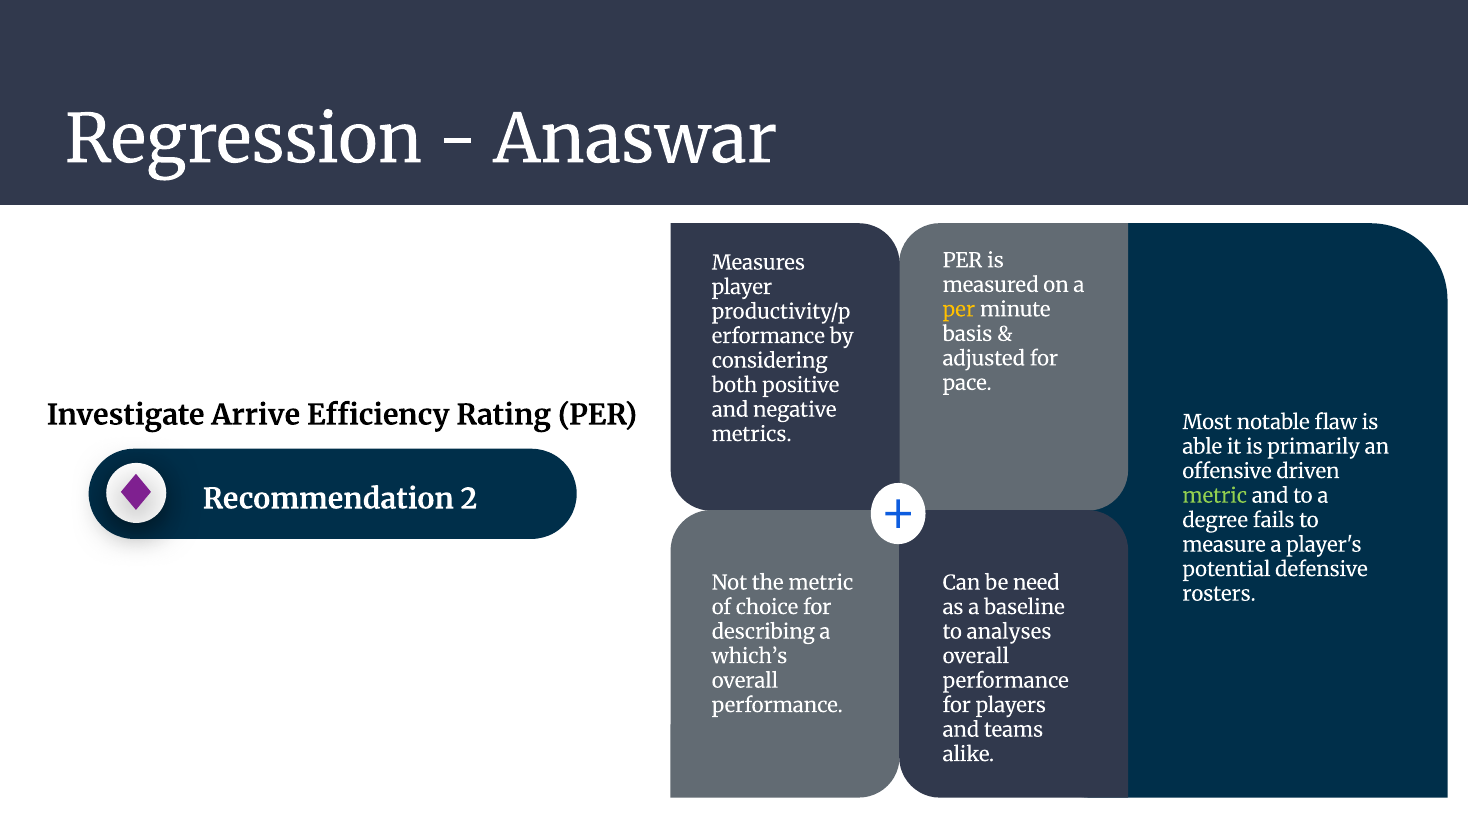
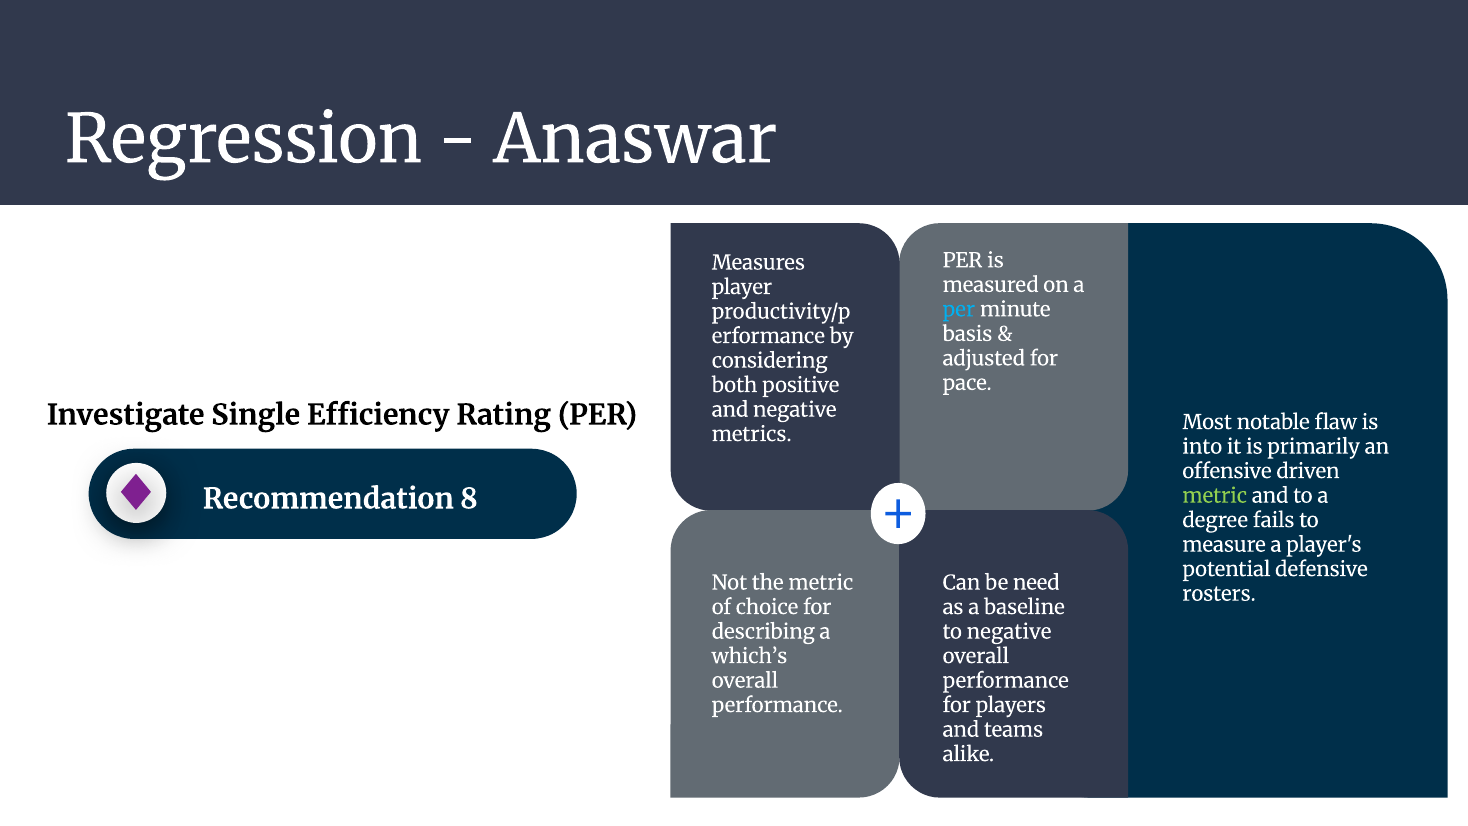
per colour: yellow -> light blue (959, 310)
Arrive: Arrive -> Single (256, 415)
able: able -> into (1202, 447)
2: 2 -> 8 (469, 499)
to analyses: analyses -> negative (1009, 632)
